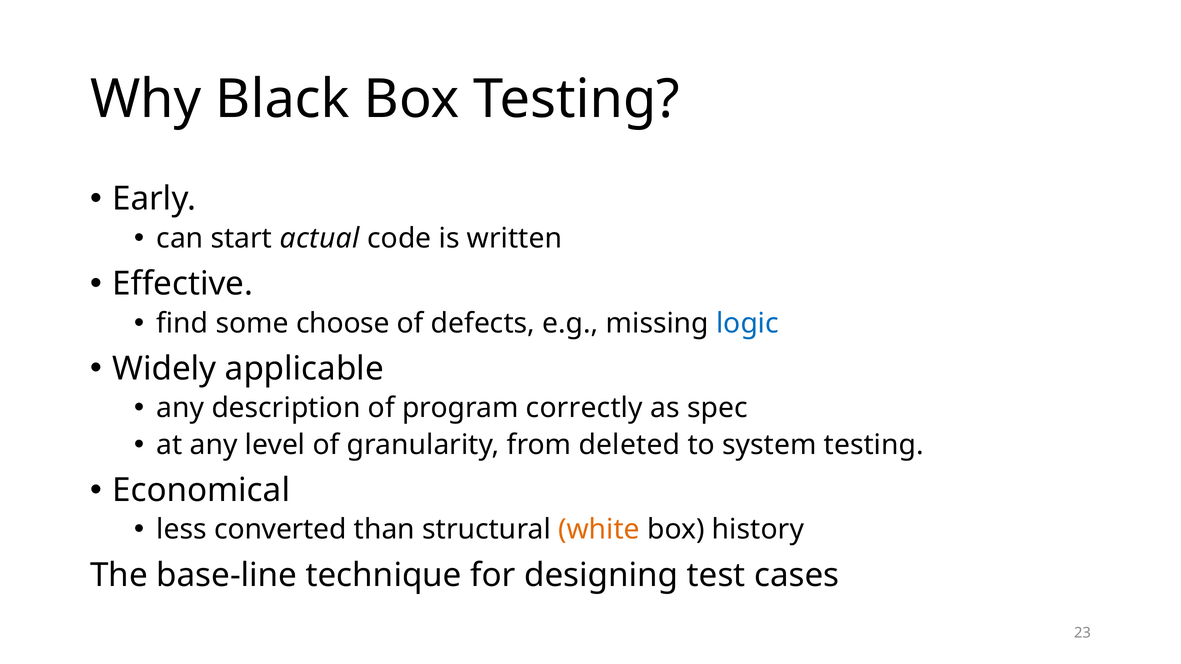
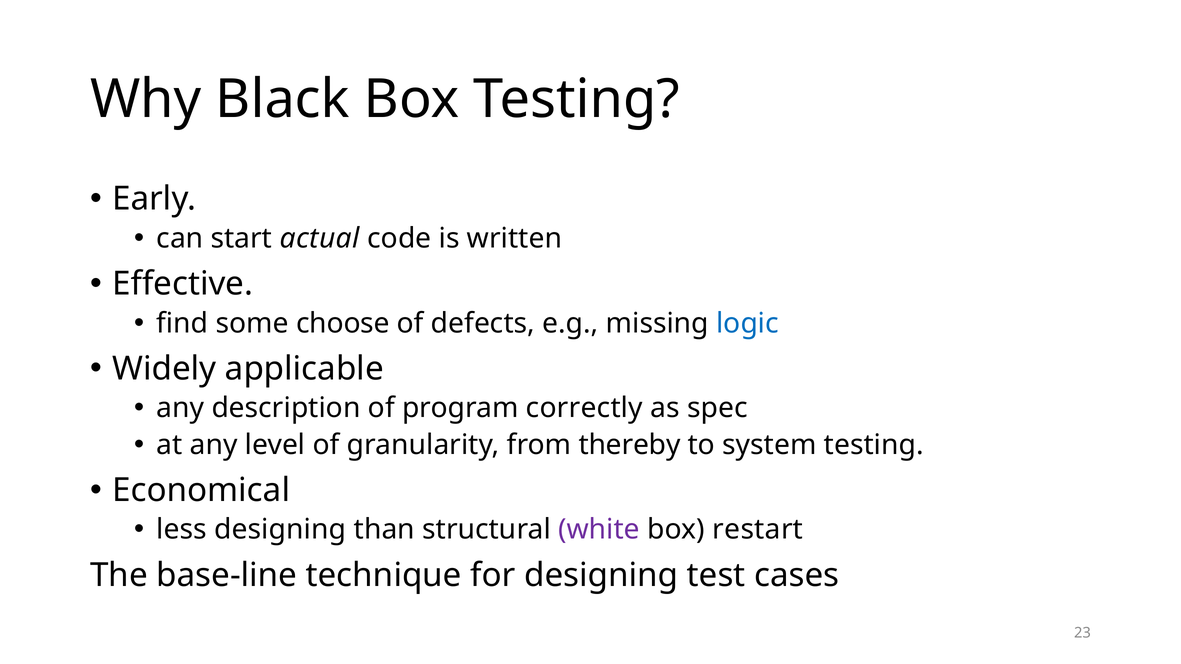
deleted: deleted -> thereby (630, 445)
less converted: converted -> designing (280, 530)
white colour: orange -> purple (599, 530)
history: history -> restart (758, 530)
